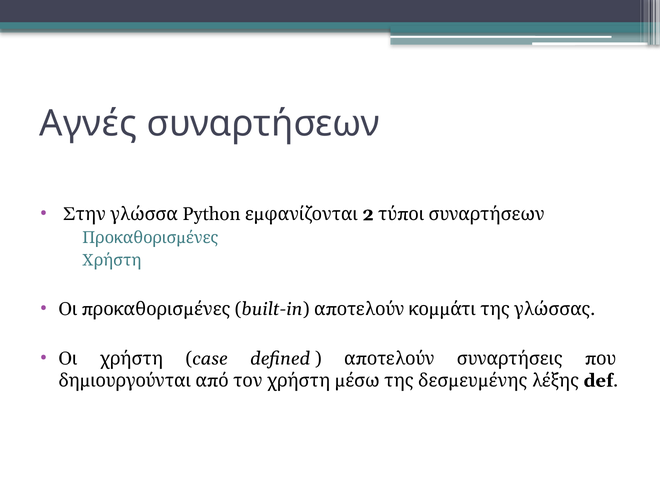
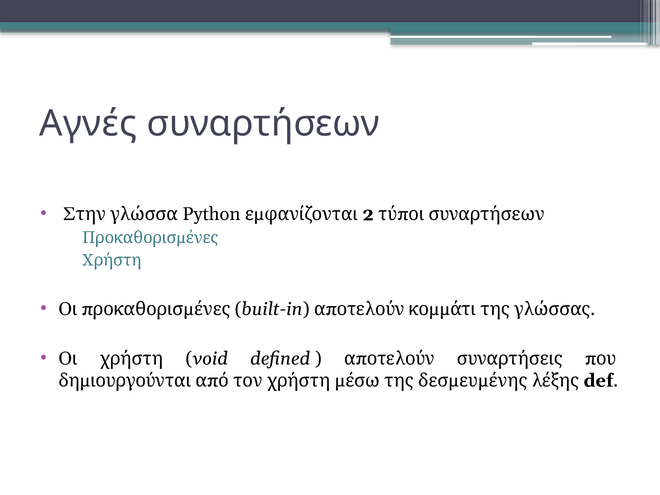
case: case -> void (210, 359)
